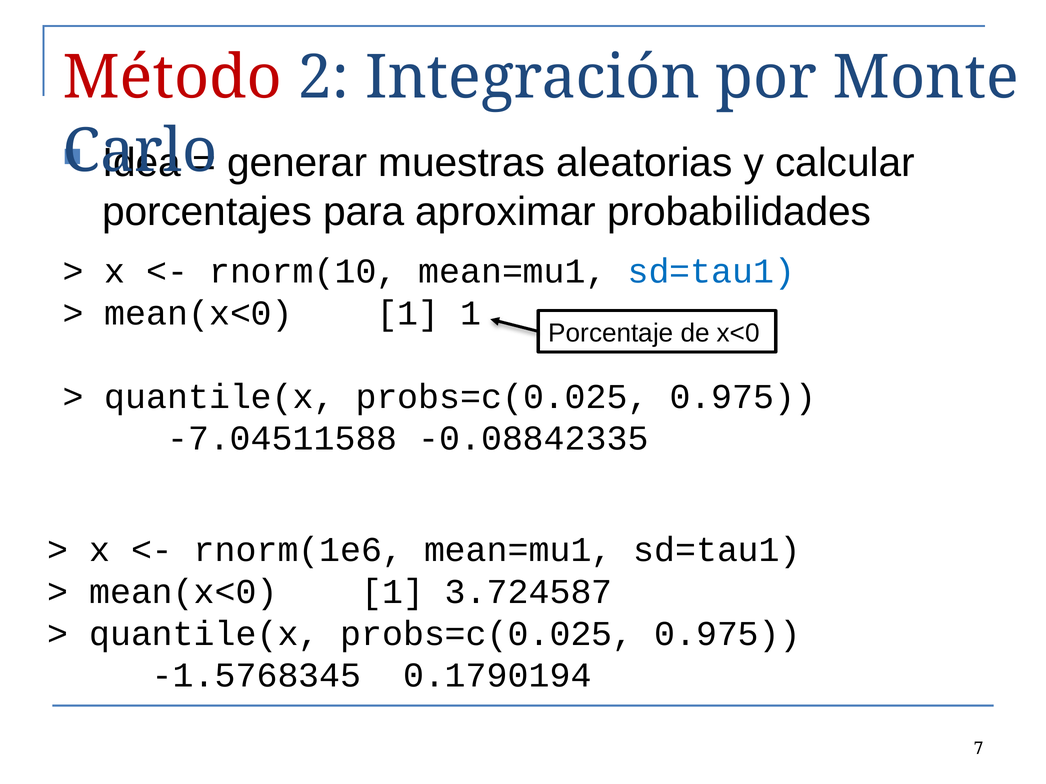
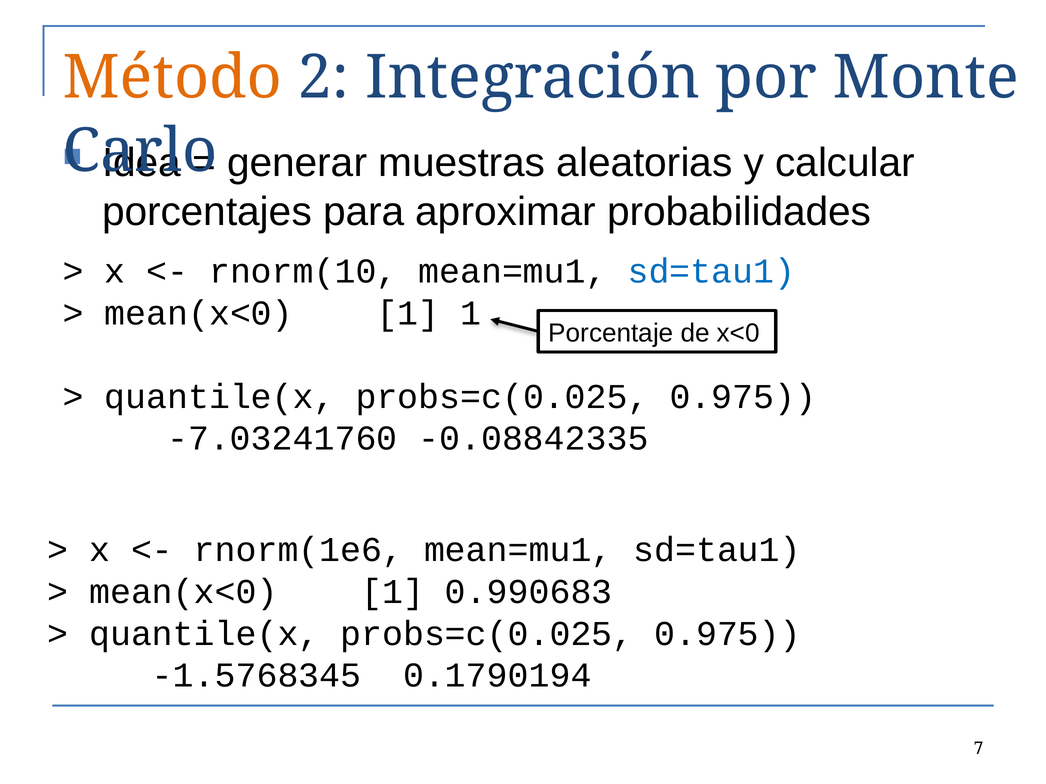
Método colour: red -> orange (172, 78)
-7.04511588: -7.04511588 -> -7.03241760 (282, 439)
3.724587: 3.724587 -> 0.990683 (529, 592)
